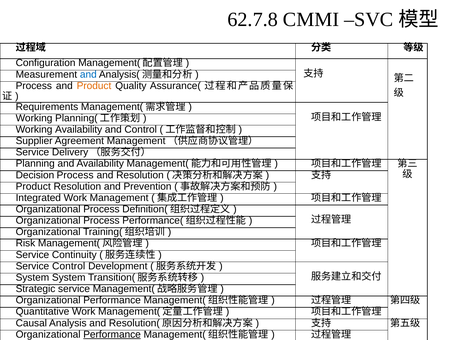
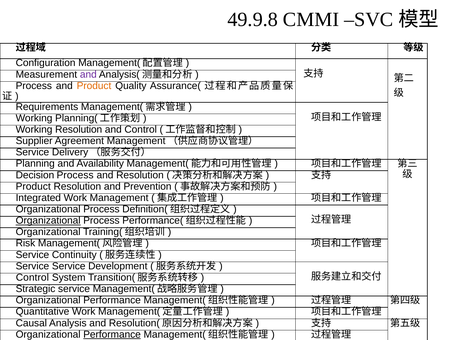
62.7.8: 62.7.8 -> 49.9.8 (253, 20)
and colour: blue -> purple (88, 74)
Working Availability: Availability -> Resolution (79, 130)
Organizational underline: none -> present (48, 221)
Service Control: Control -> Service (69, 266)
System: System -> Control (32, 278)
